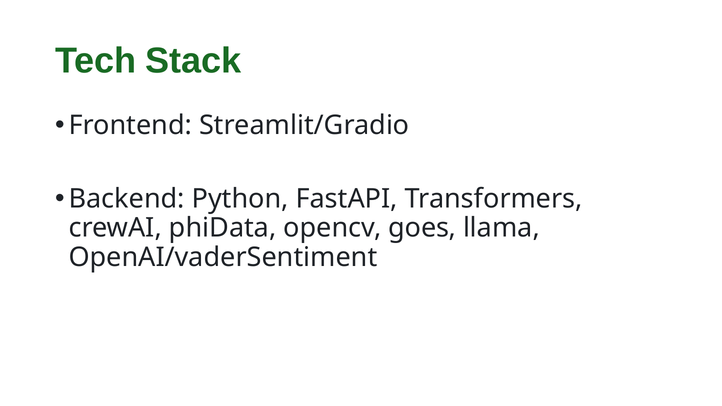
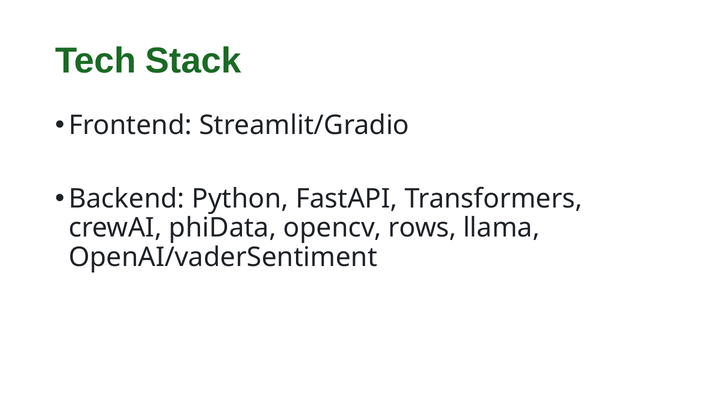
goes: goes -> rows (422, 228)
